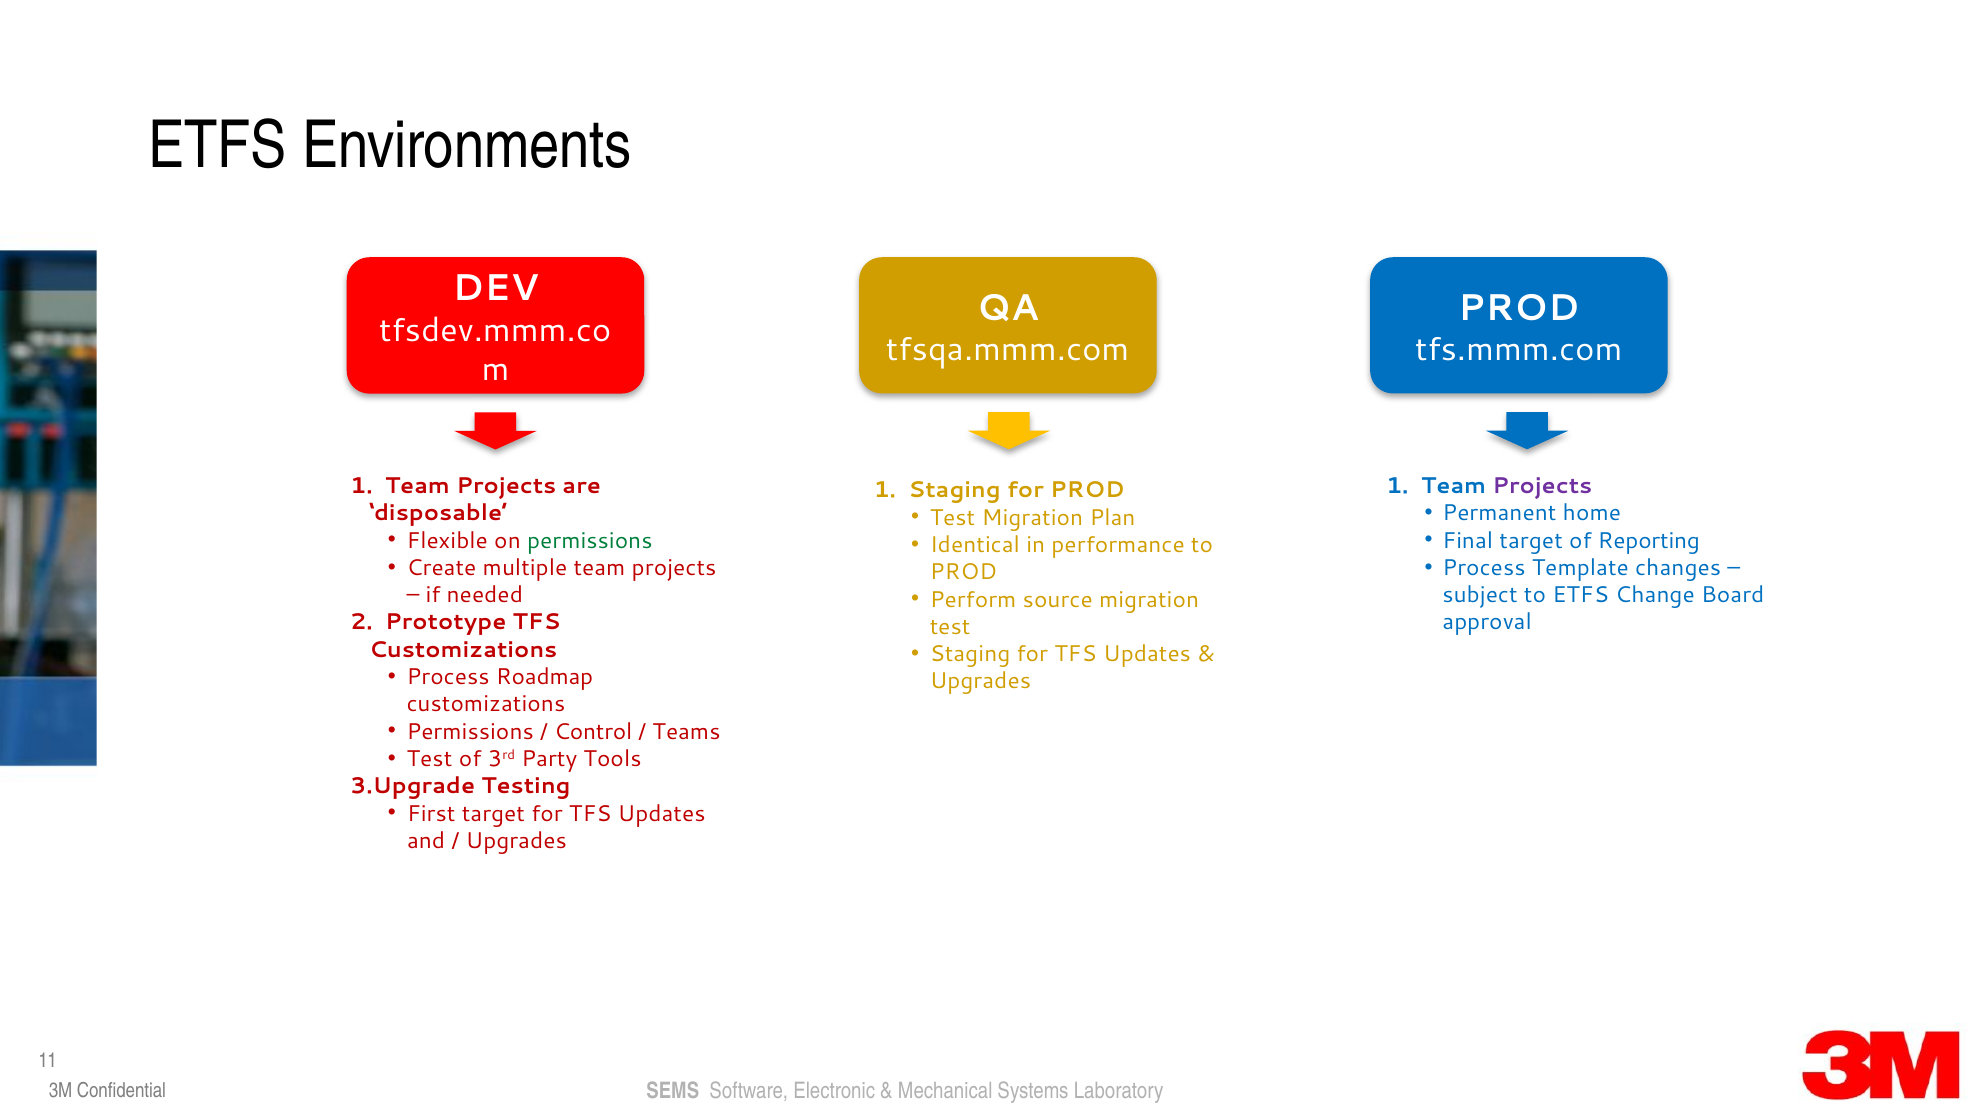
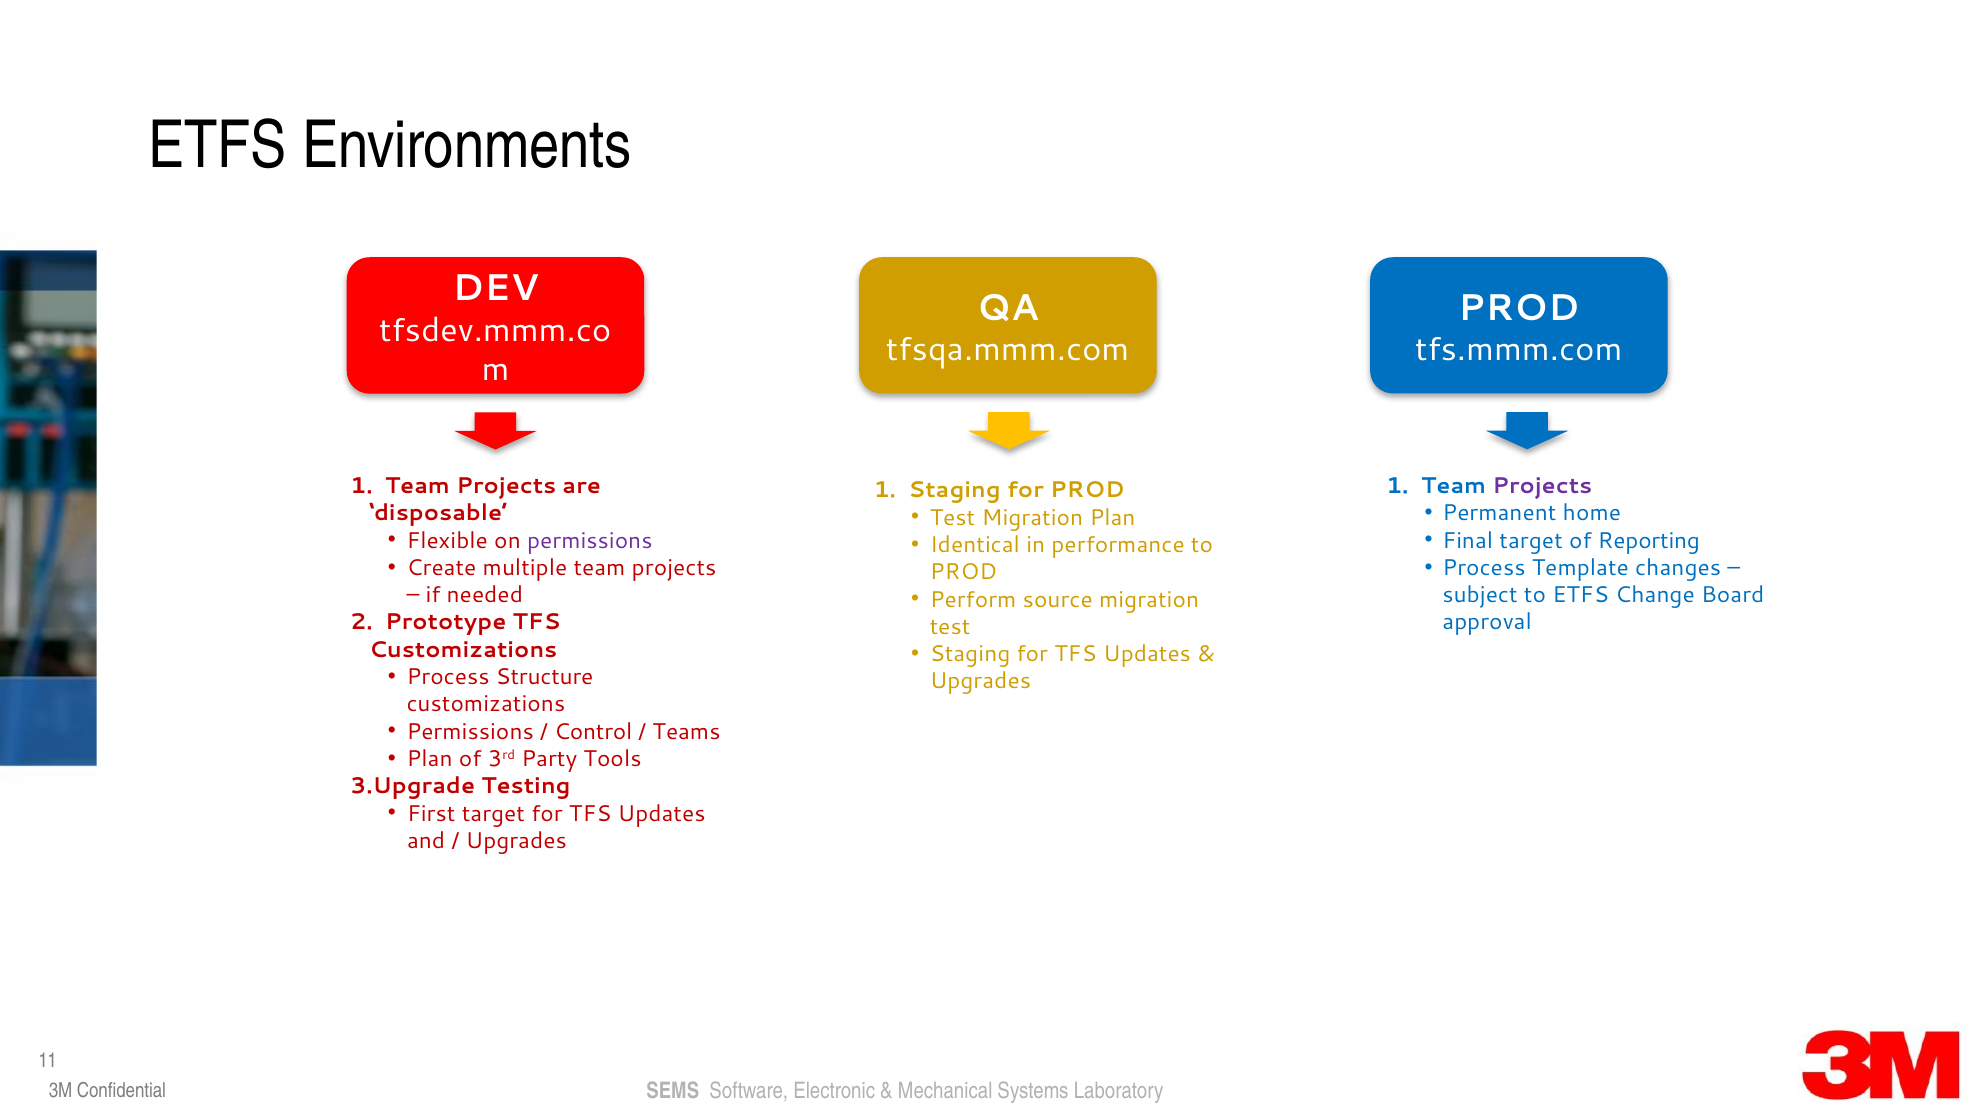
permissions colour: green -> purple (590, 541)
Roadmap: Roadmap -> Structure (545, 677)
Test: Test -> Plan (430, 759)
